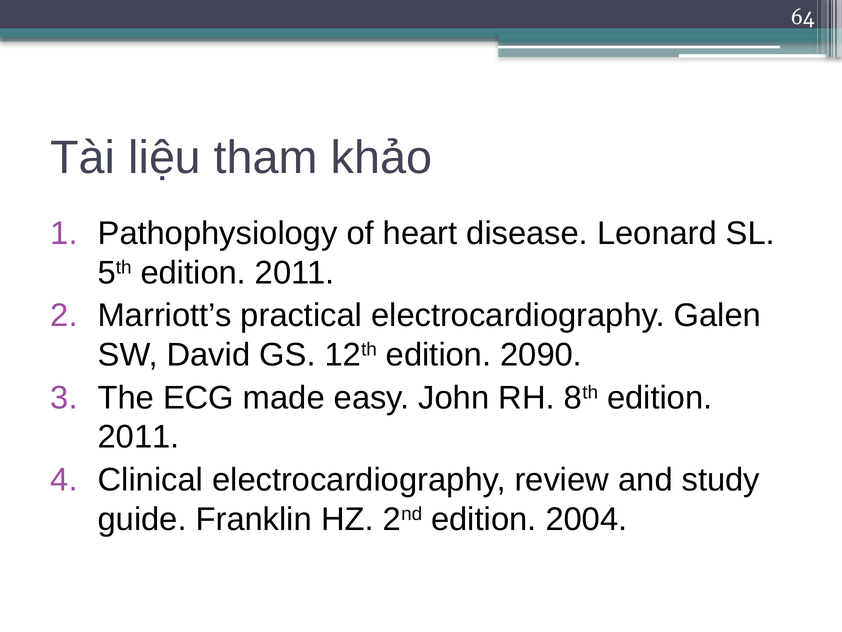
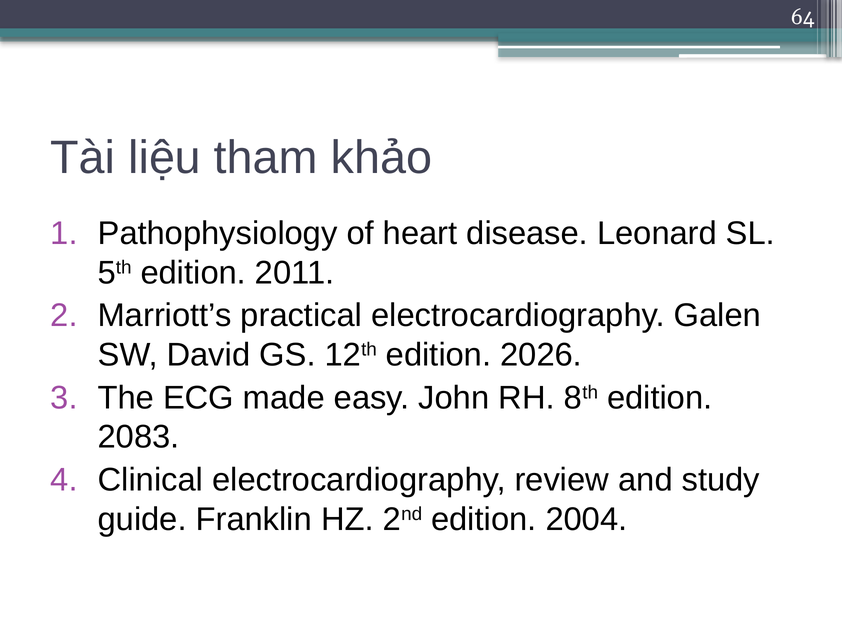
2090: 2090 -> 2026 (541, 355)
2011: 2011 -> 2083 (139, 437)
